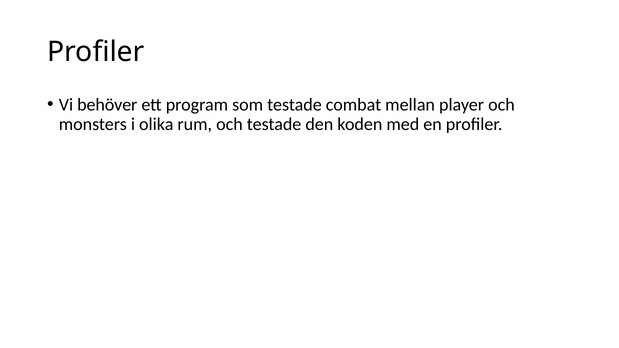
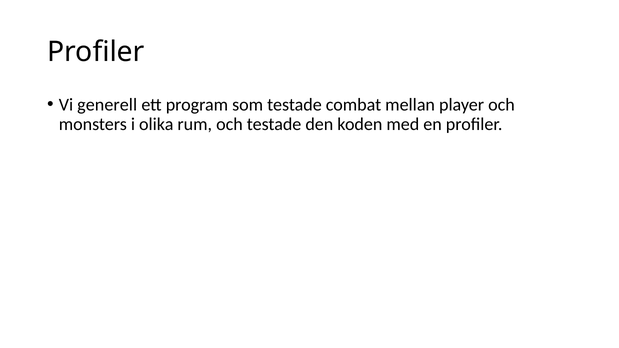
behöver: behöver -> generell (107, 105)
